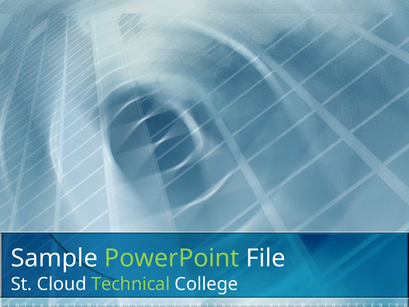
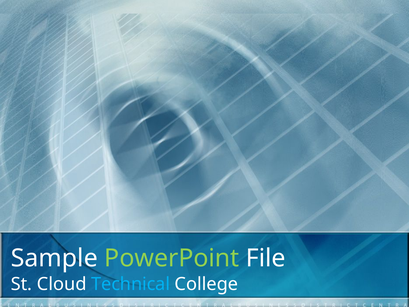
Technical colour: light green -> light blue (131, 284)
